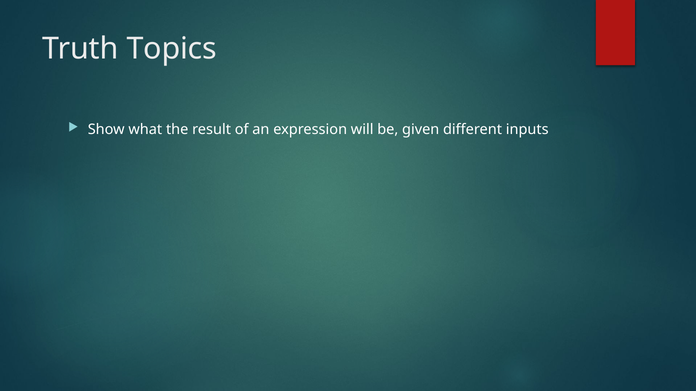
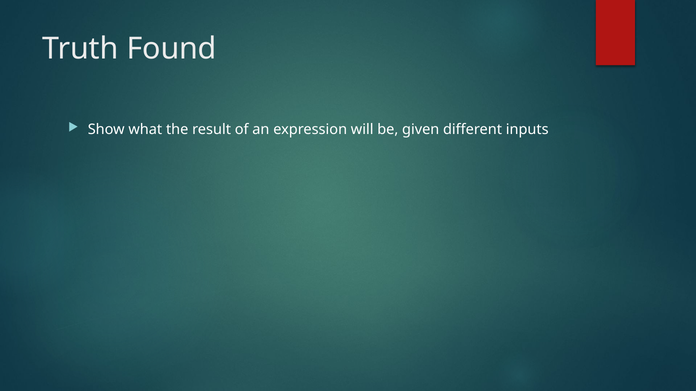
Topics: Topics -> Found (172, 49)
